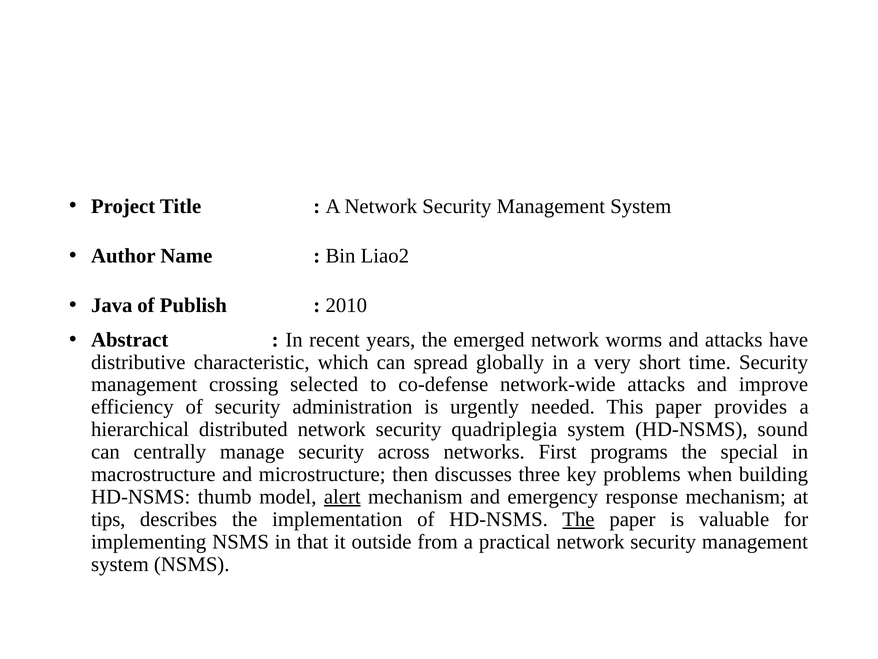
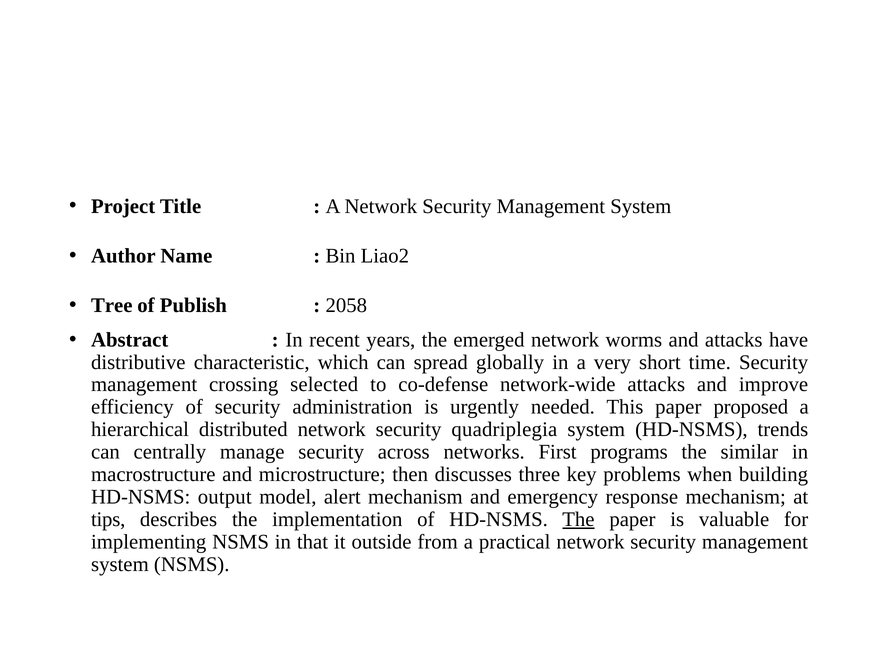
Java: Java -> Tree (112, 305)
2010: 2010 -> 2058 (346, 305)
provides: provides -> proposed (751, 407)
sound: sound -> trends (783, 429)
special: special -> similar (749, 452)
thumb: thumb -> output (225, 497)
alert underline: present -> none (342, 497)
